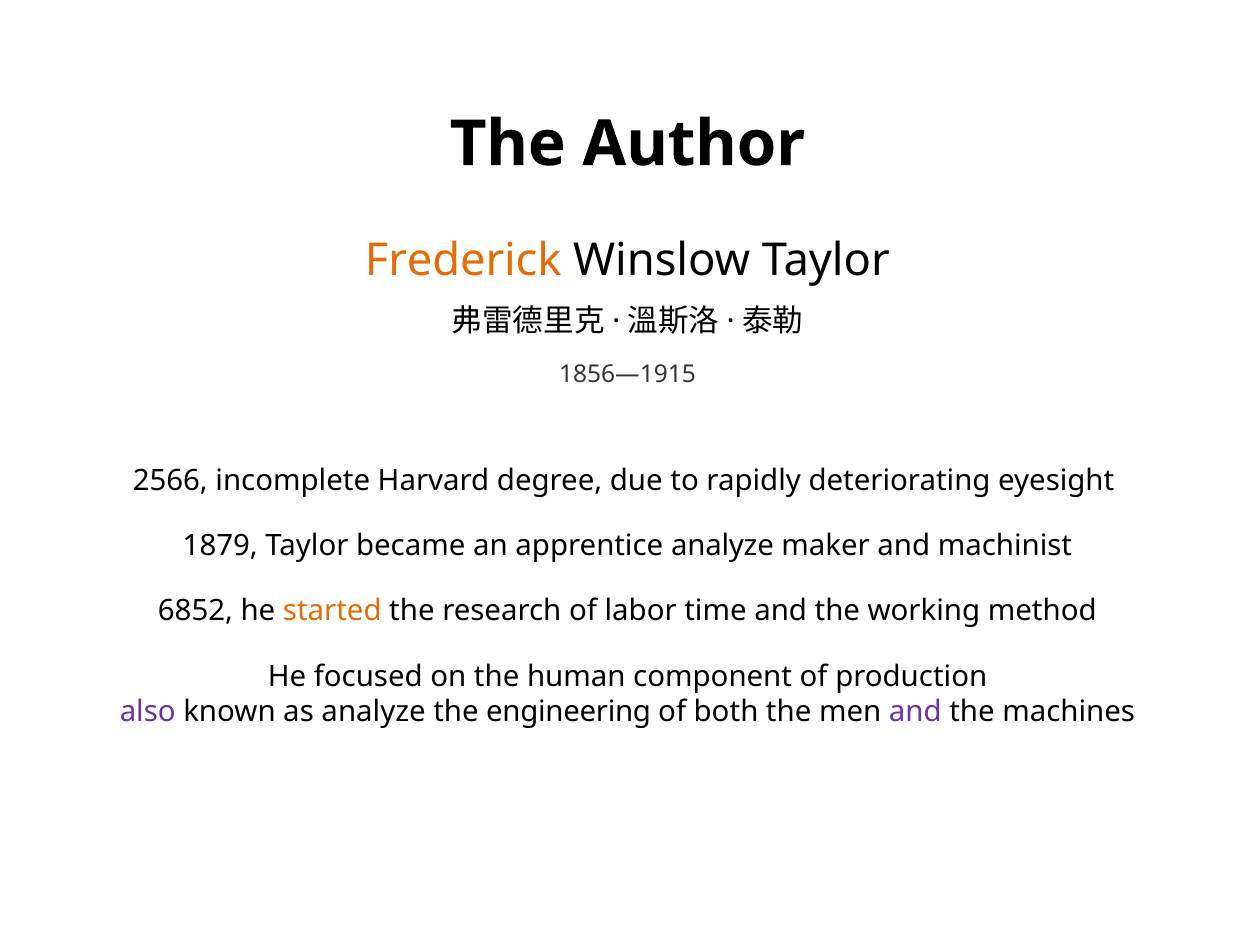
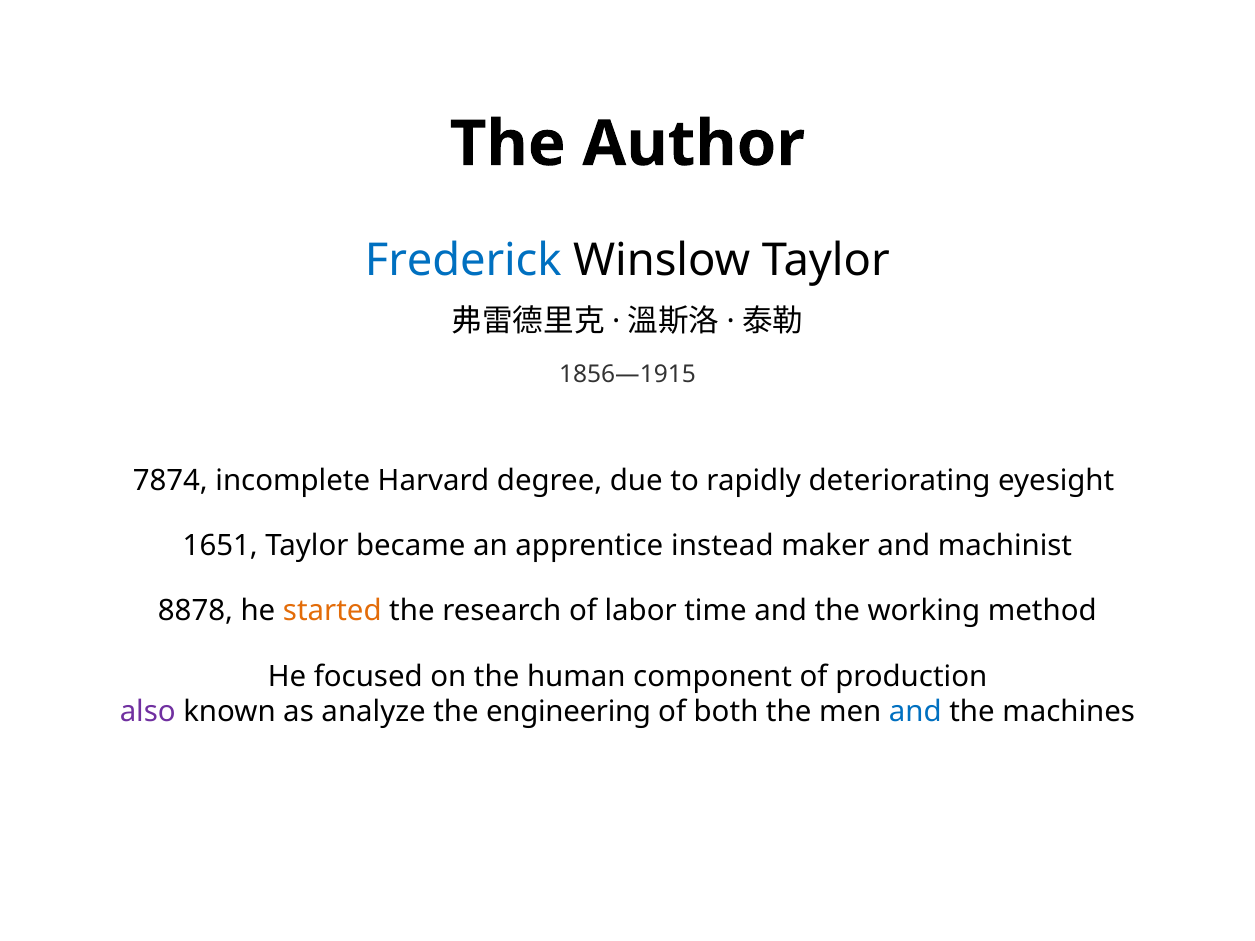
Frederick colour: orange -> blue (463, 261)
2566: 2566 -> 7874 (170, 481)
1879: 1879 -> 1651 (220, 546)
apprentice analyze: analyze -> instead (722, 546)
6852: 6852 -> 8878 (195, 611)
and colour: purple -> blue (915, 712)
